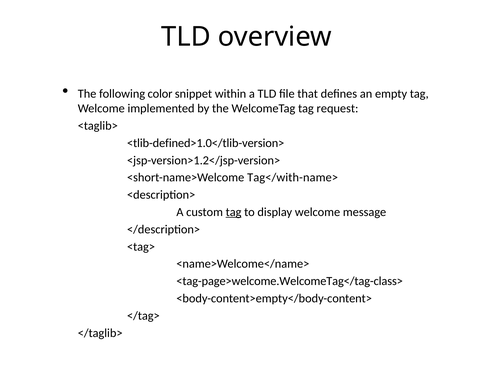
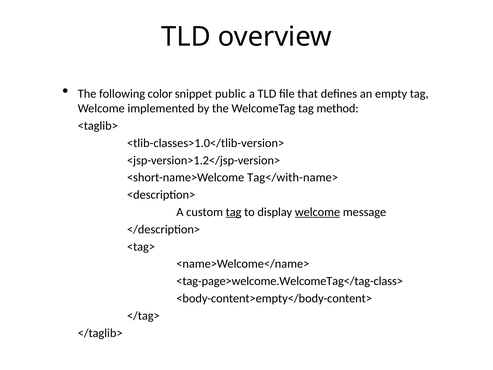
within: within -> public (230, 94)
request: request -> method (338, 108)
<tlib-defined>1.0</tlib-version>: <tlib-defined>1.0</tlib-version> -> <tlib-classes>1.0</tlib-version> (206, 143)
welcome underline: none -> present (318, 212)
